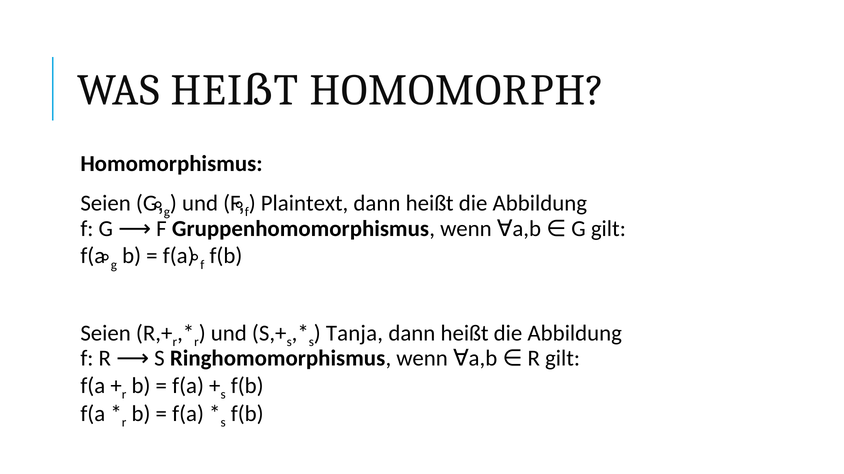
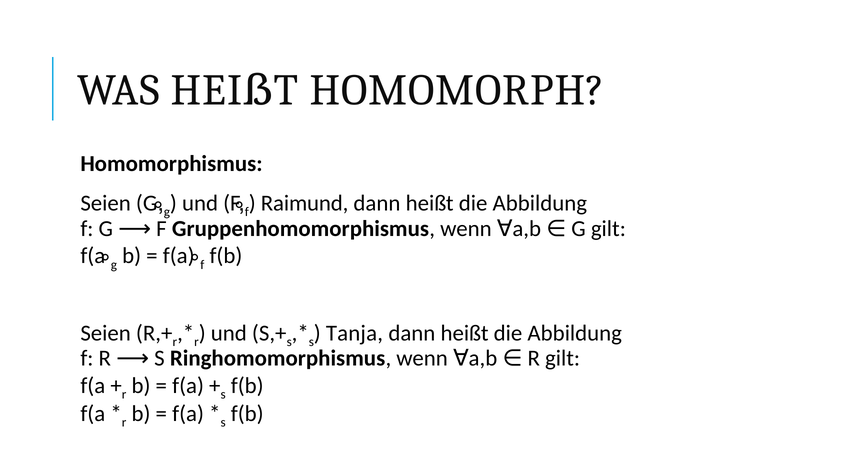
Plaintext: Plaintext -> Raimund (305, 204)
